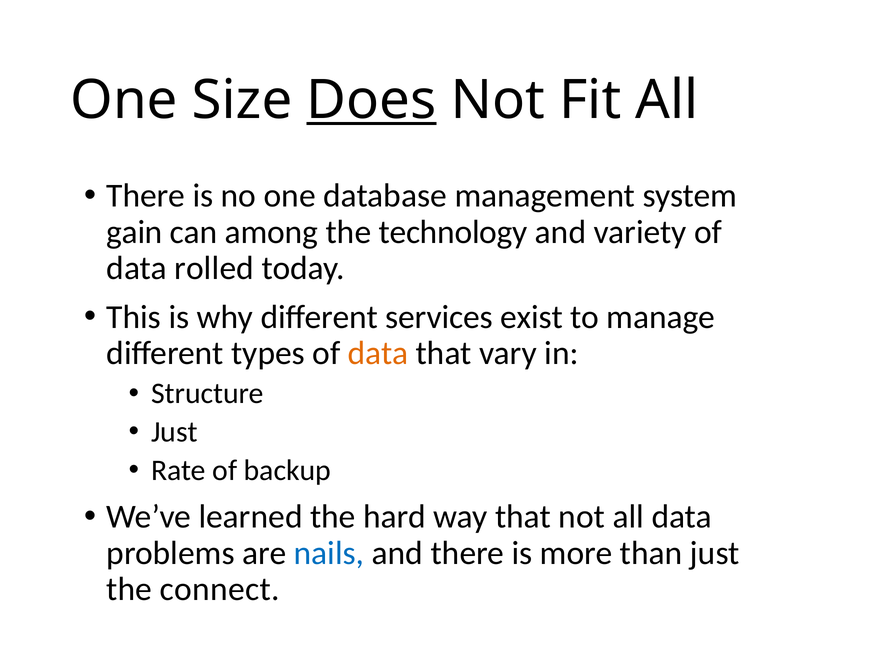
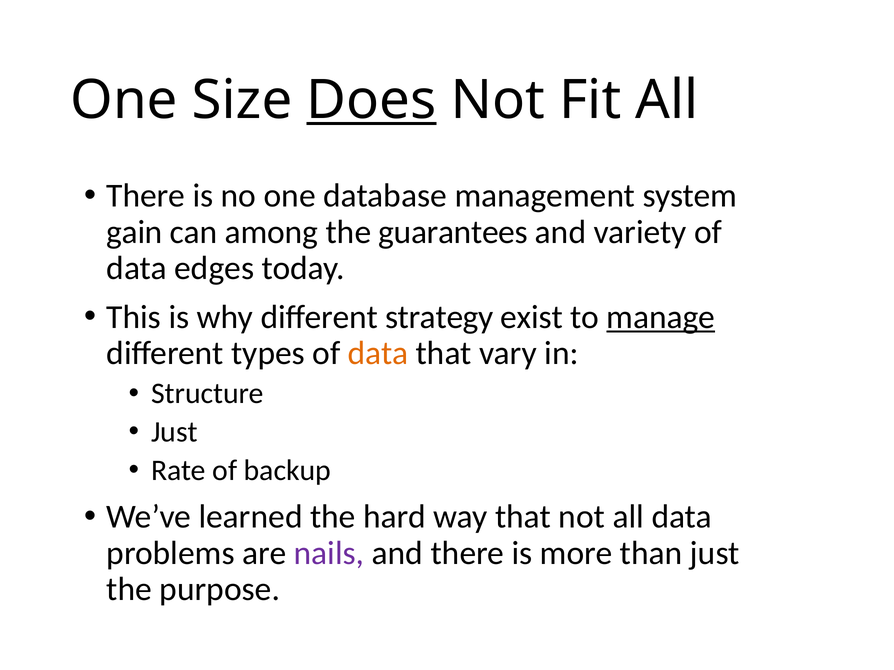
technology: technology -> guarantees (453, 232)
rolled: rolled -> edges (214, 269)
services: services -> strategy (439, 317)
manage underline: none -> present (661, 317)
nails colour: blue -> purple (329, 553)
connect: connect -> purpose (220, 590)
